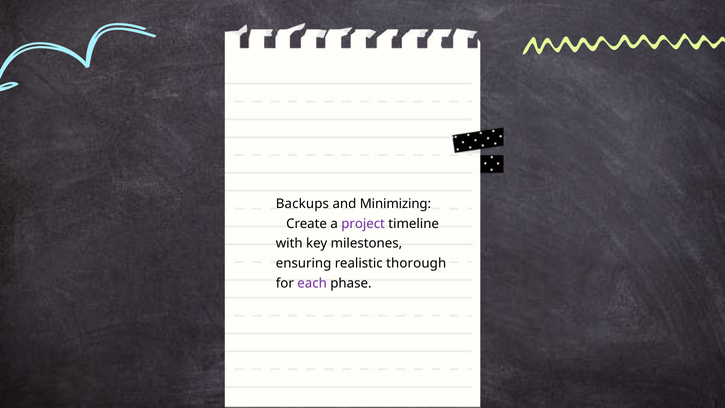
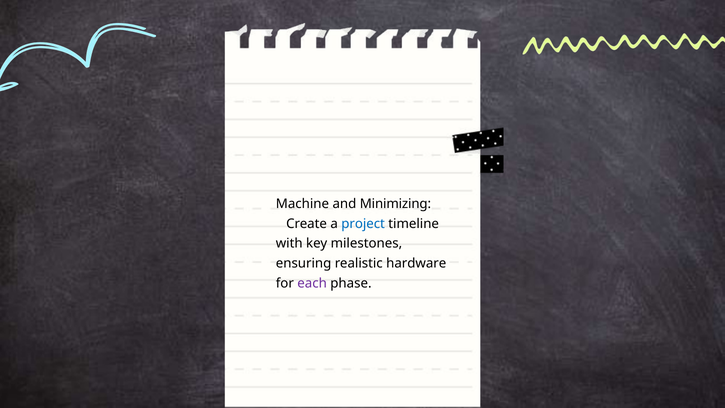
Backups: Backups -> Machine (302, 204)
project colour: purple -> blue (363, 224)
thorough: thorough -> hardware (416, 263)
